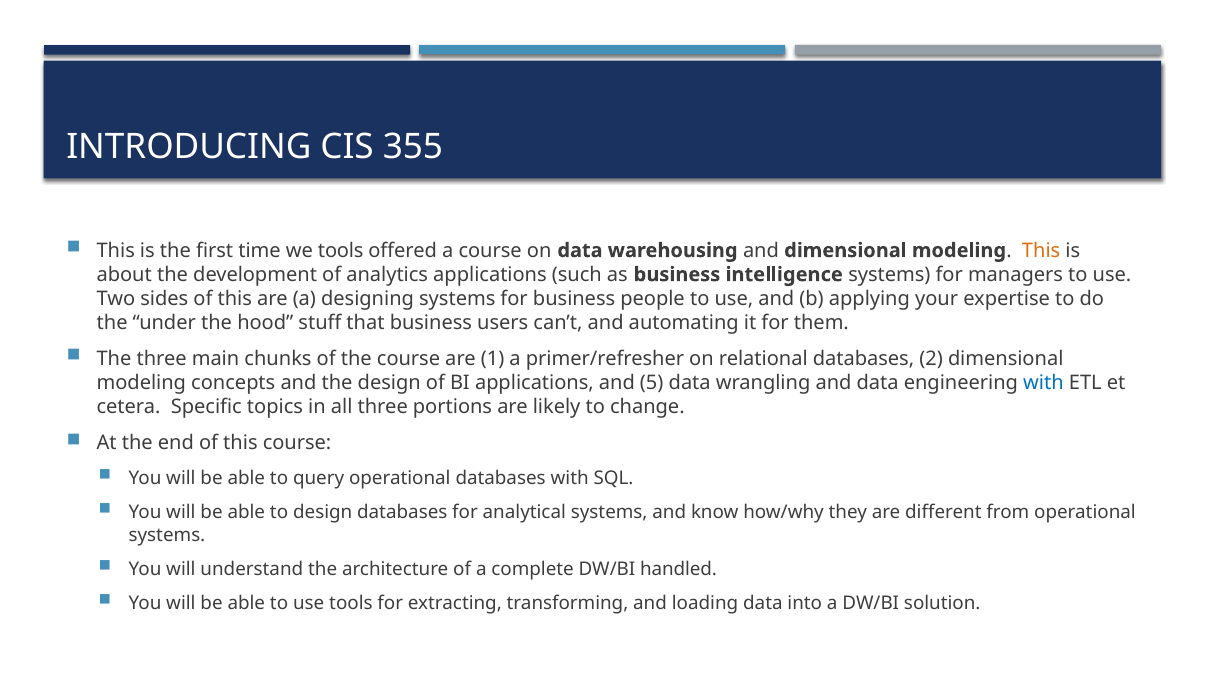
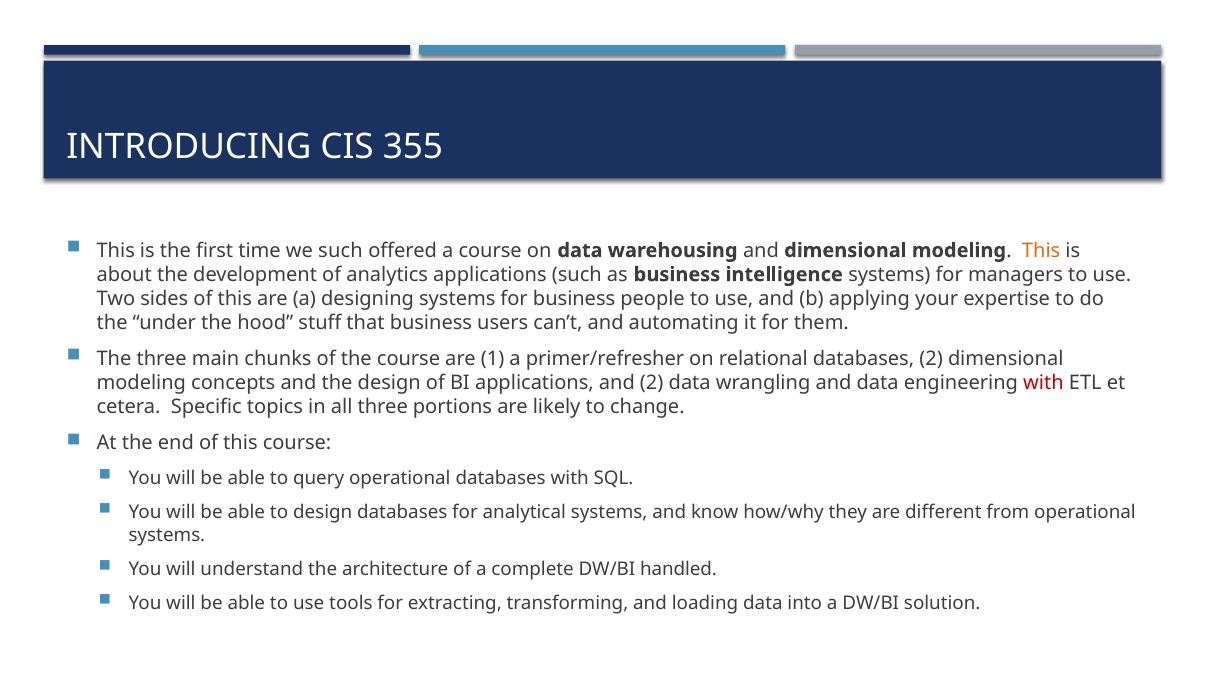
we tools: tools -> such (341, 250)
and 5: 5 -> 2 (652, 383)
with colour: blue -> red (1043, 383)
